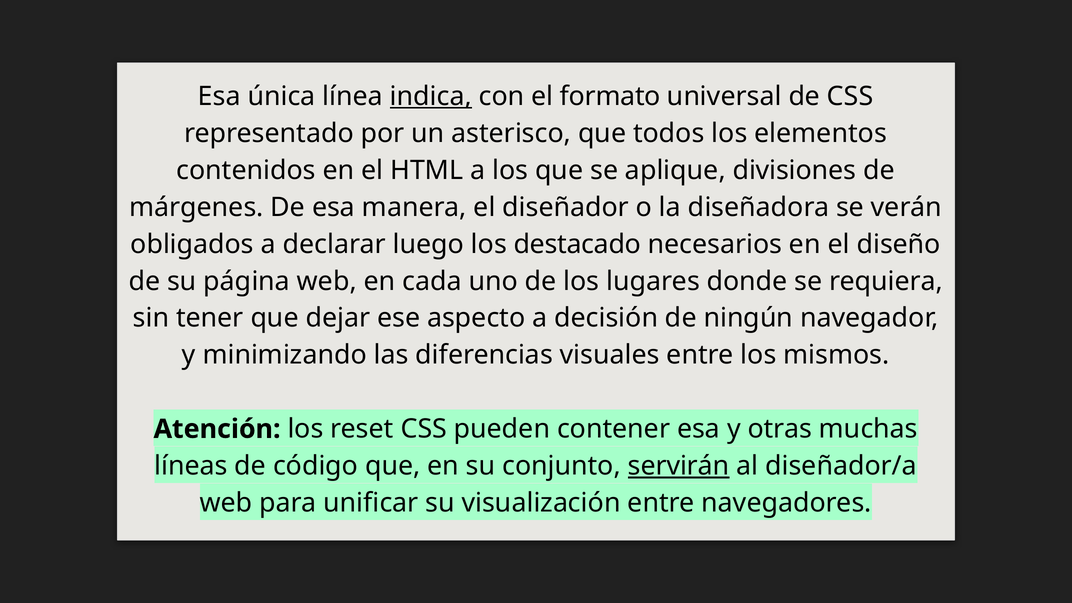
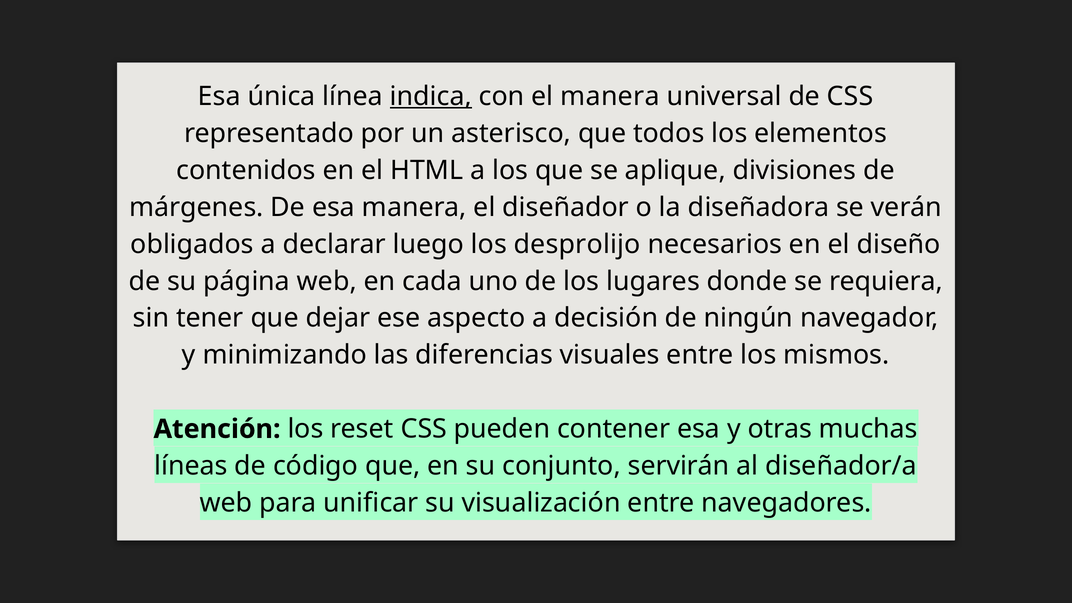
el formato: formato -> manera (610, 96)
destacado: destacado -> desprolijo (577, 244)
servirán underline: present -> none (679, 466)
